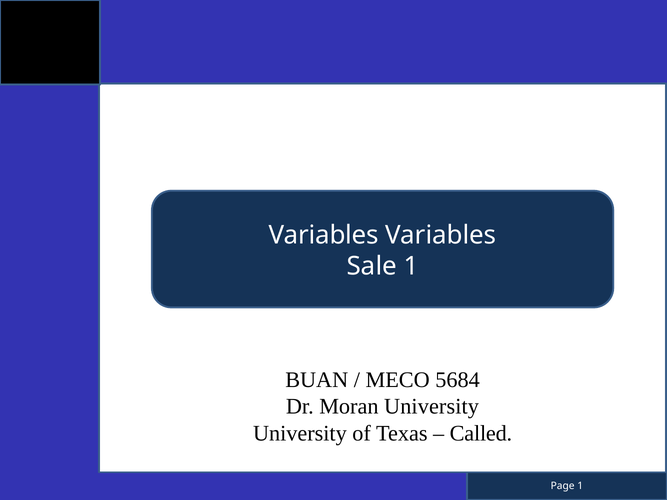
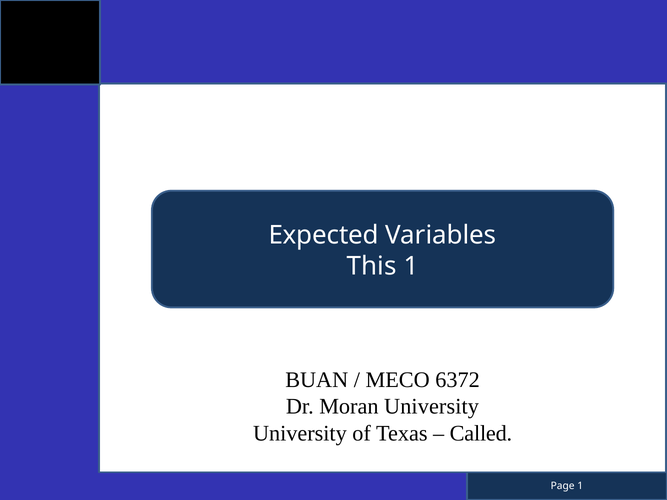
Variables: Variables -> Expected (324, 235)
Sale: Sale -> This (372, 267)
5684: 5684 -> 6372 (458, 380)
